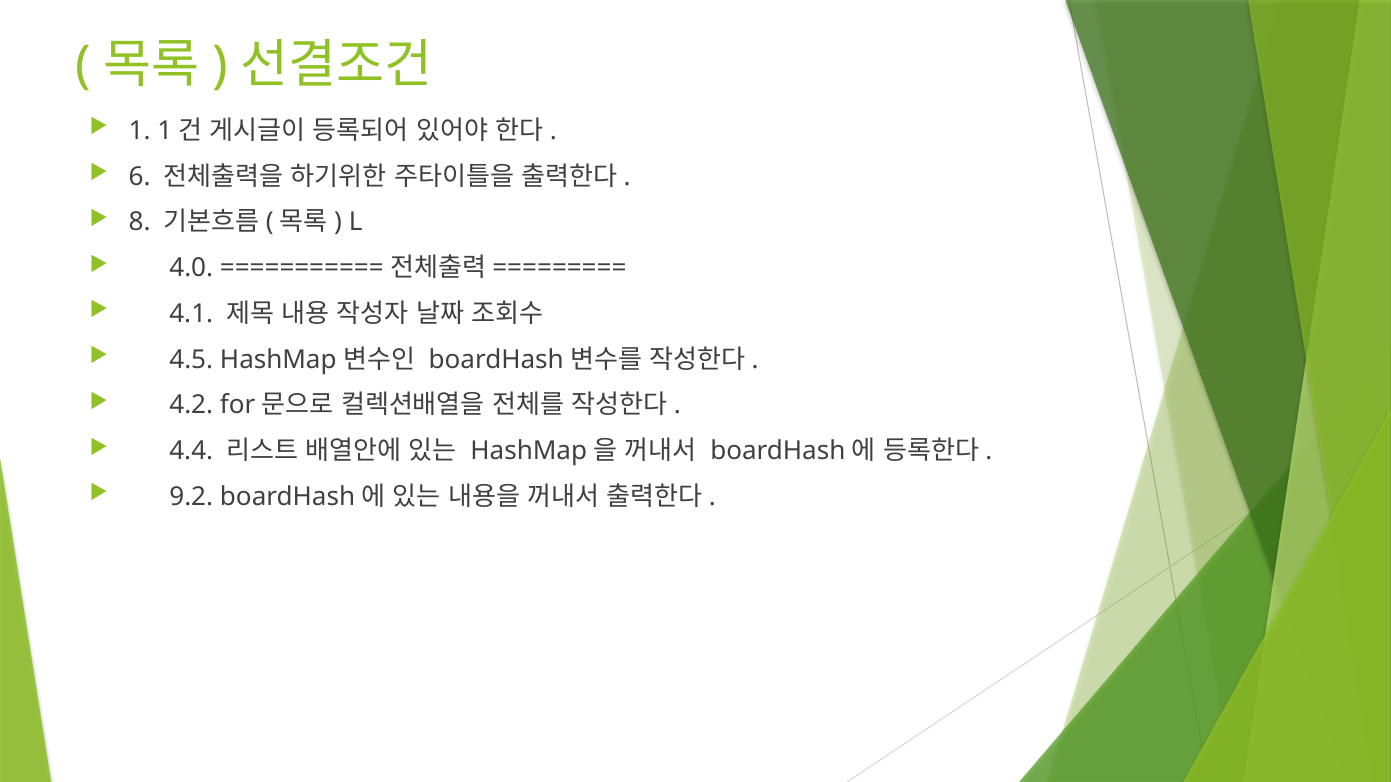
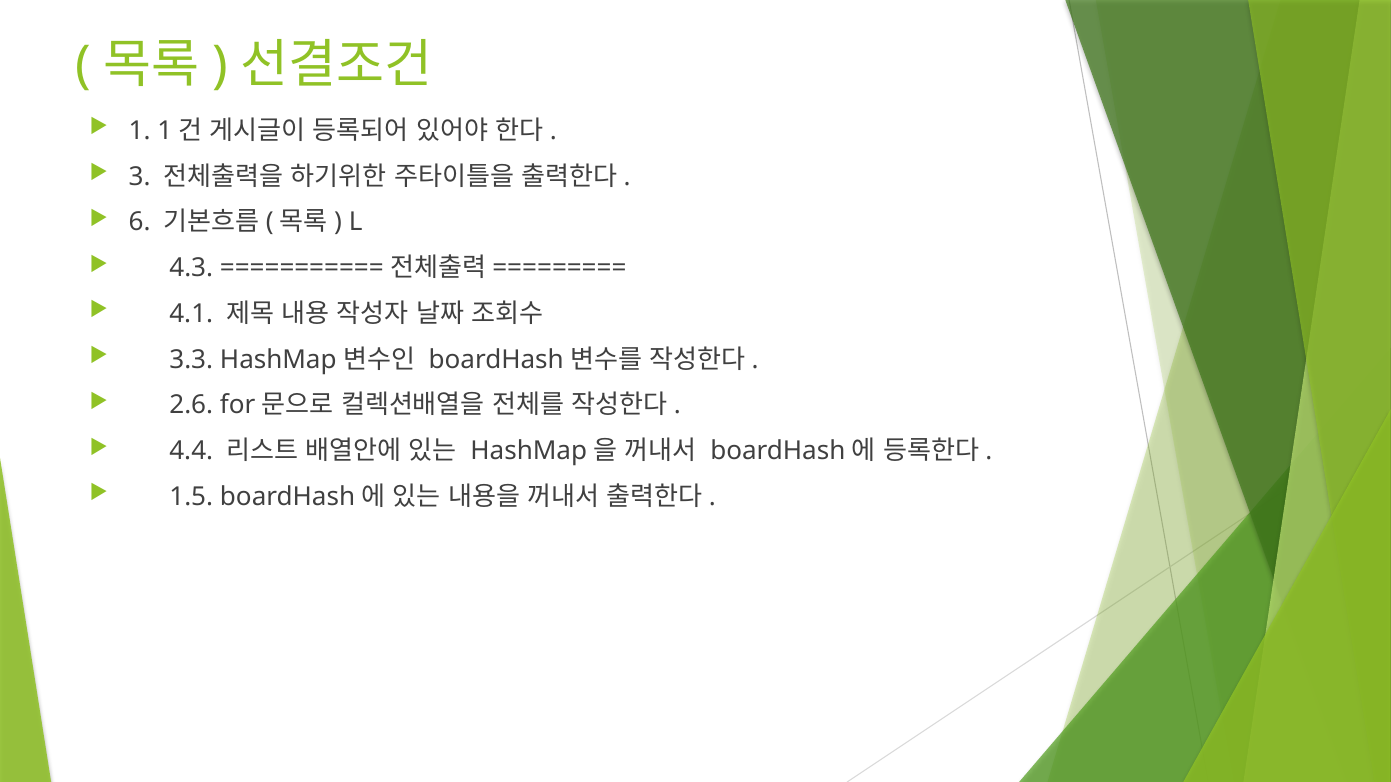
6: 6 -> 3 (140, 177)
8: 8 -> 6 (140, 222)
4.0: 4.0 -> 4.3 (191, 268)
4.5: 4.5 -> 3.3 (191, 360)
4.2: 4.2 -> 2.6 (191, 406)
9.2: 9.2 -> 1.5 (191, 497)
